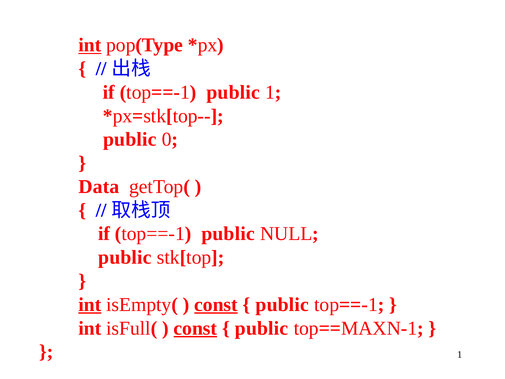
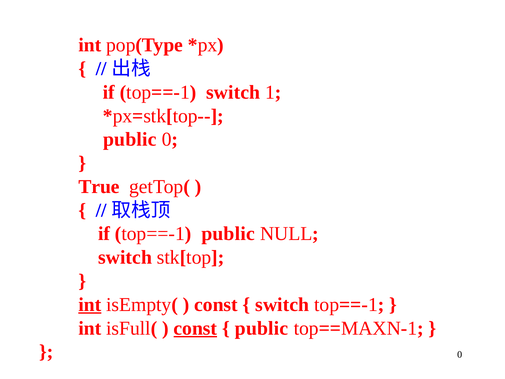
int underline: present -> none (90, 45)
public: public -> switch (233, 92)
Data: Data -> True (99, 187)
public: public -> switch (125, 257)
const underline: present -> none (216, 304)
public: public -> switch (282, 304)
1: 1 -> 0 (460, 354)
